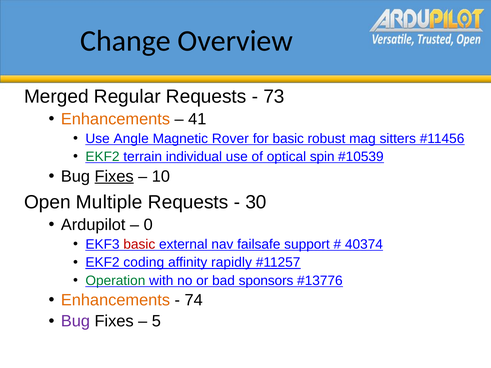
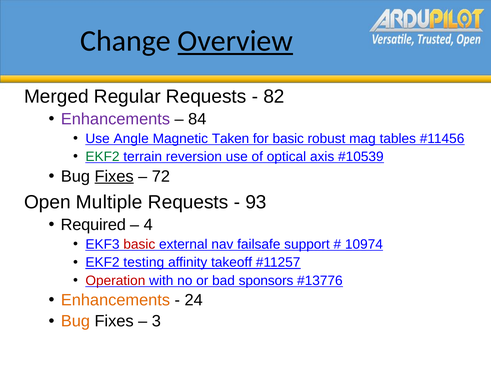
Overview underline: none -> present (235, 41)
73: 73 -> 82 (274, 96)
Enhancements colour: orange -> purple (115, 119)
41: 41 -> 84 (197, 119)
Rover: Rover -> Taken (231, 139)
sitters: sitters -> tables (398, 139)
individual: individual -> reversion (194, 157)
spin: spin -> axis (322, 157)
10: 10 -> 72 (161, 176)
30: 30 -> 93 (256, 202)
Ardupilot: Ardupilot -> Required (93, 225)
0: 0 -> 4 (148, 225)
40374: 40374 -> 10974 (364, 245)
coding: coding -> testing (144, 263)
rapidly: rapidly -> takeoff (232, 263)
Operation colour: green -> red (115, 281)
74: 74 -> 24 (194, 300)
Bug colour: purple -> orange (75, 321)
5: 5 -> 3 (156, 321)
